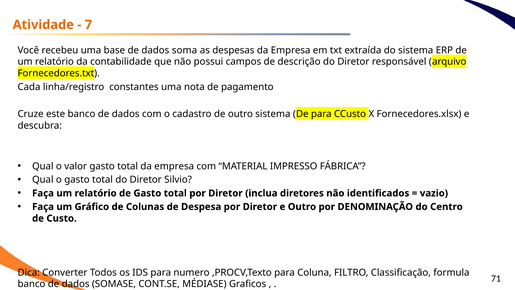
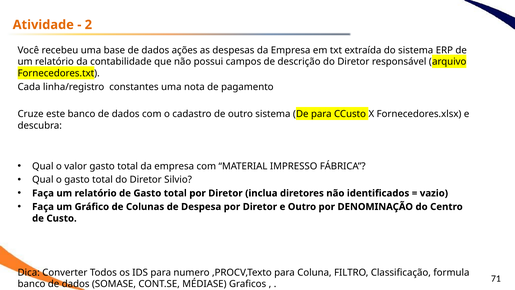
7: 7 -> 2 (88, 25)
soma: soma -> ações (185, 50)
